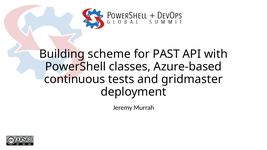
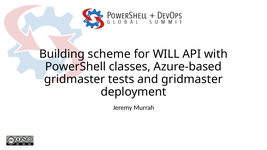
PAST: PAST -> WILL (166, 54)
continuous: continuous -> gridmaster (75, 79)
